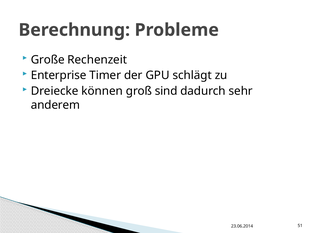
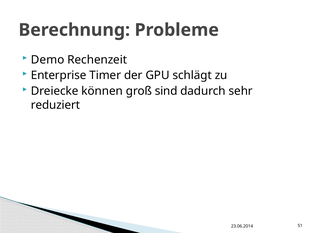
Große: Große -> Demo (48, 60)
anderem: anderem -> reduziert (55, 105)
